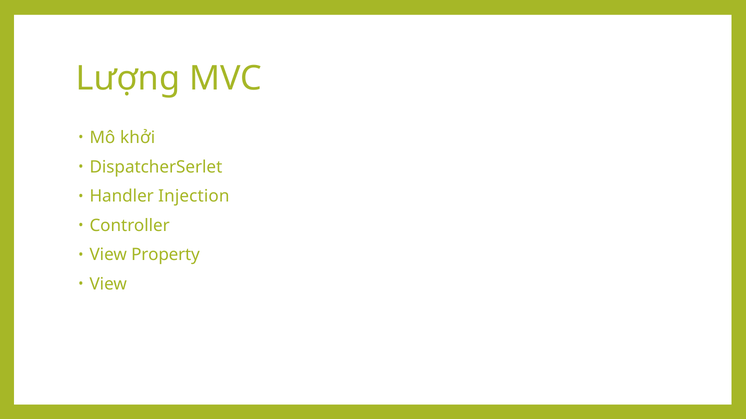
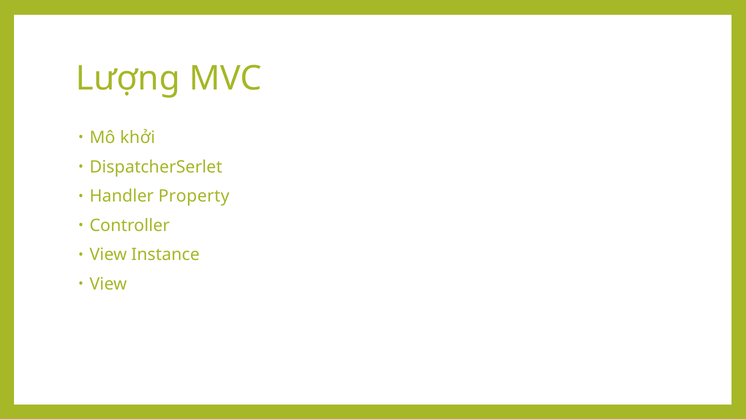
Injection: Injection -> Property (194, 196)
Property: Property -> Instance (165, 255)
